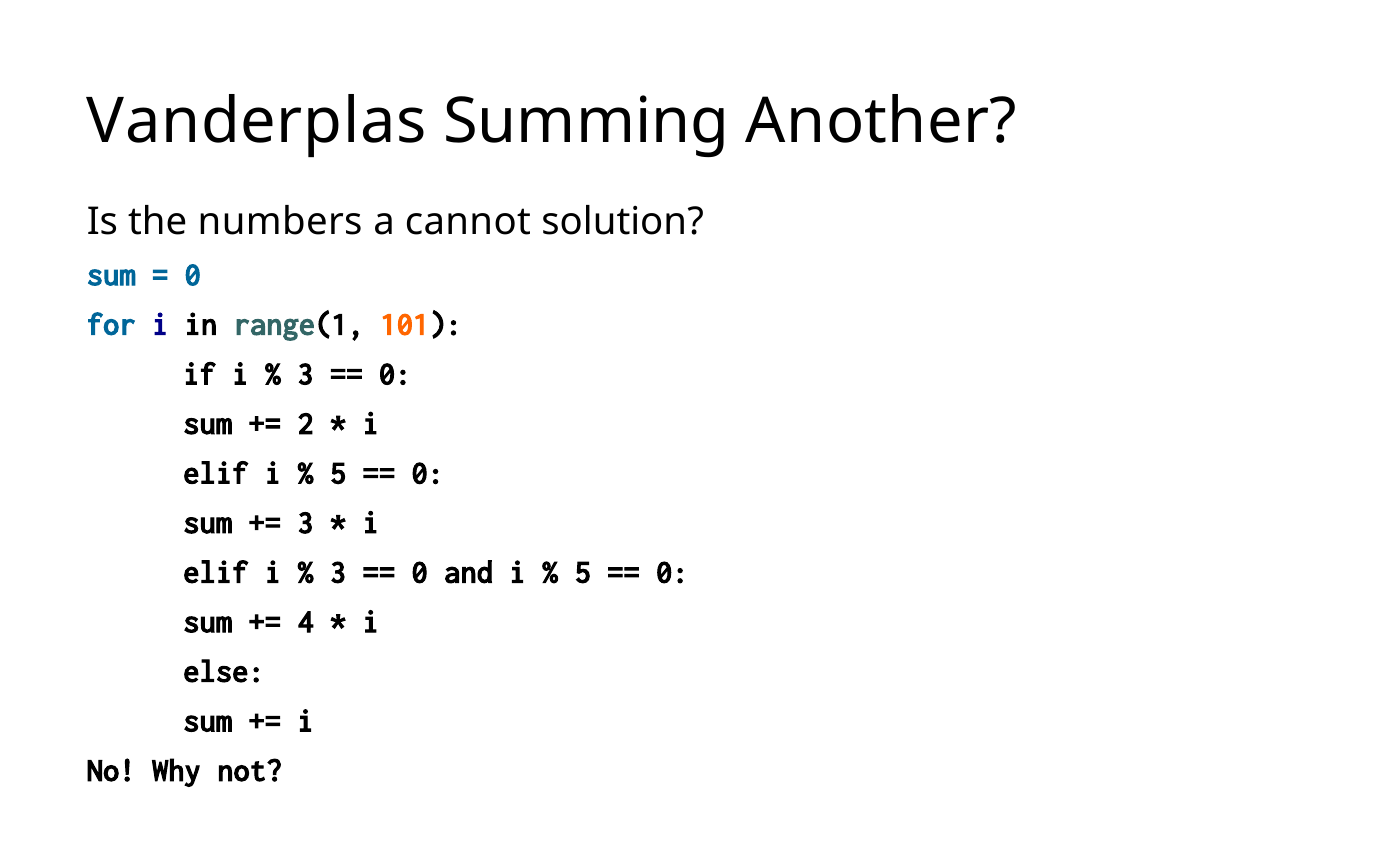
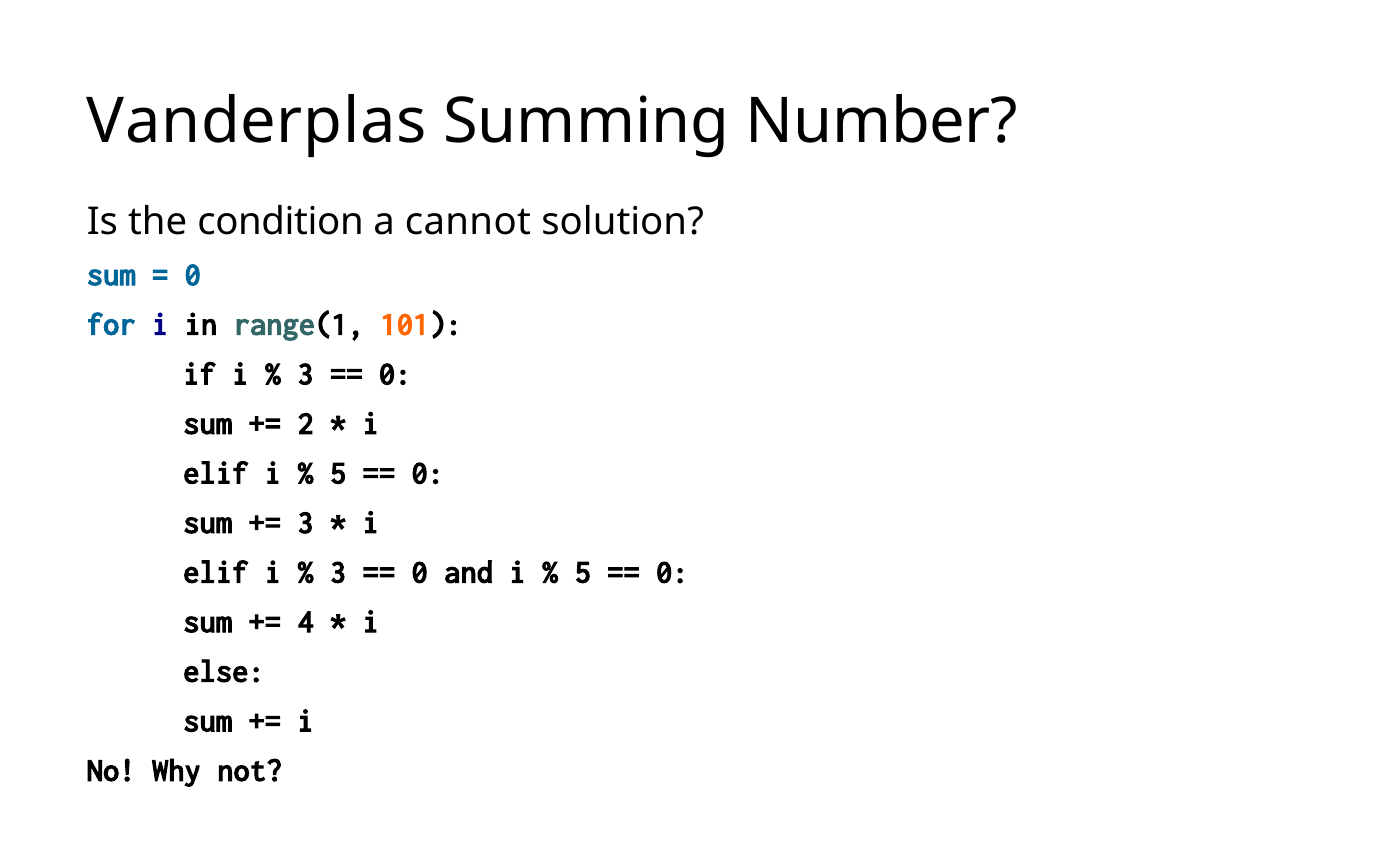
Another: Another -> Number (882, 122)
numbers: numbers -> condition (281, 222)
